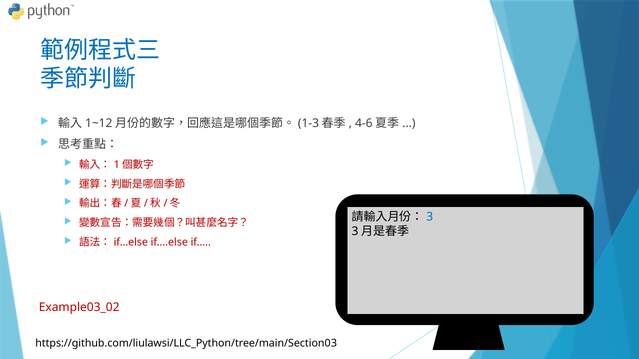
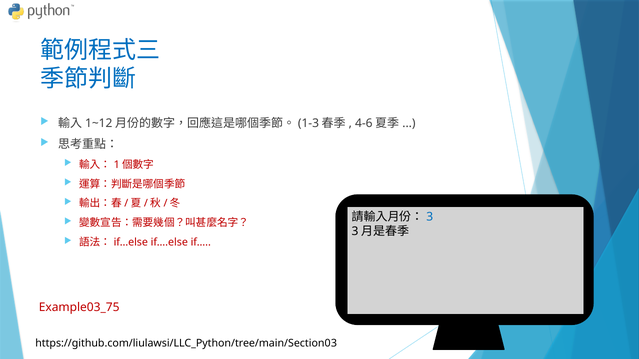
Example03_02: Example03_02 -> Example03_75 (79, 308)
